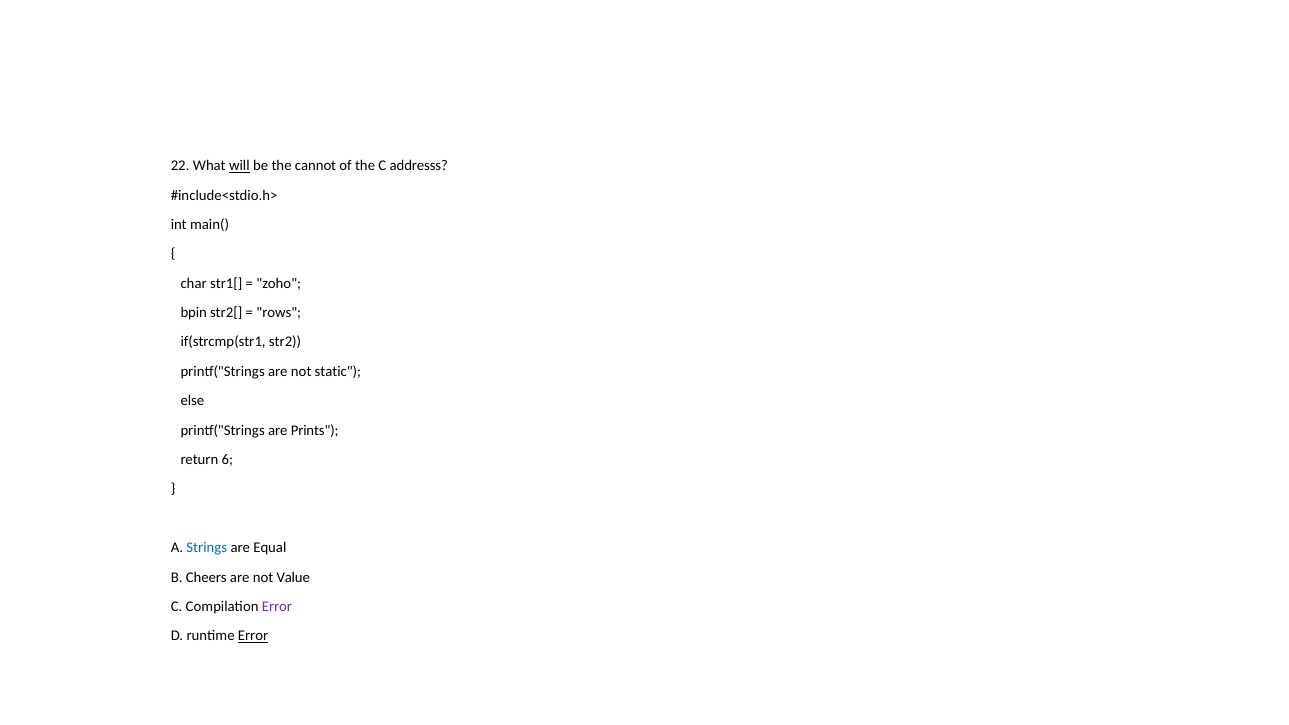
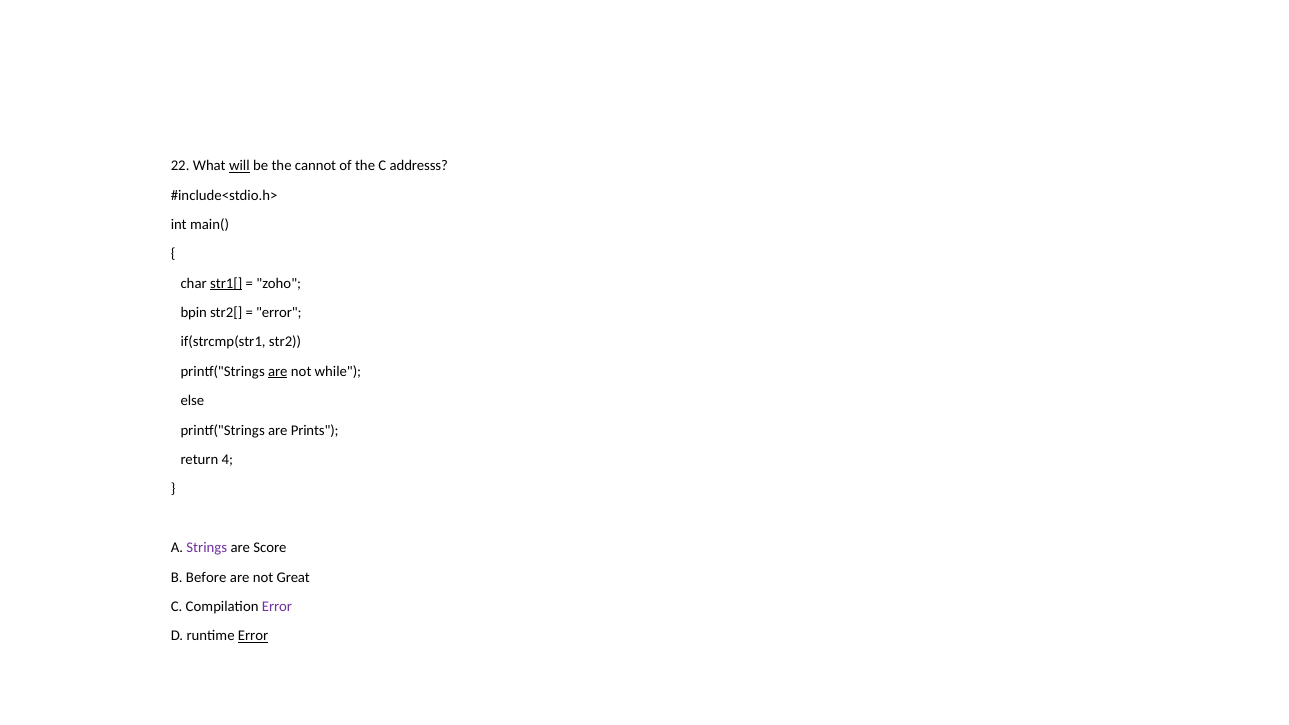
str1[ underline: none -> present (226, 283)
rows: rows -> error (279, 313)
are underline: none -> present (278, 372)
static: static -> while (338, 372)
6: 6 -> 4 (227, 460)
Strings colour: blue -> purple (207, 548)
Equal: Equal -> Score (270, 548)
Cheers: Cheers -> Before (206, 577)
Value: Value -> Great (293, 577)
